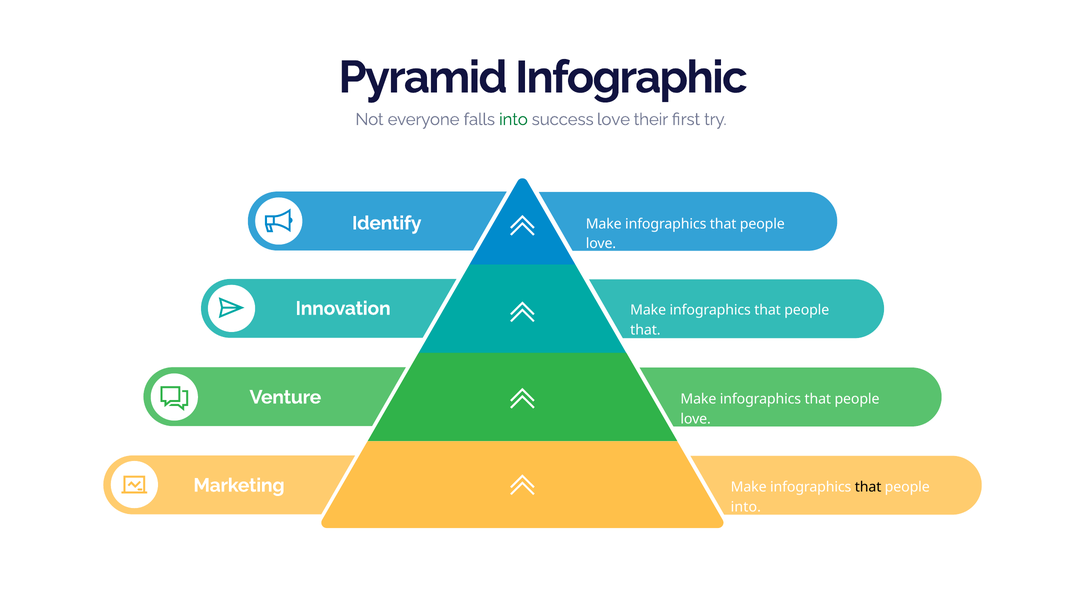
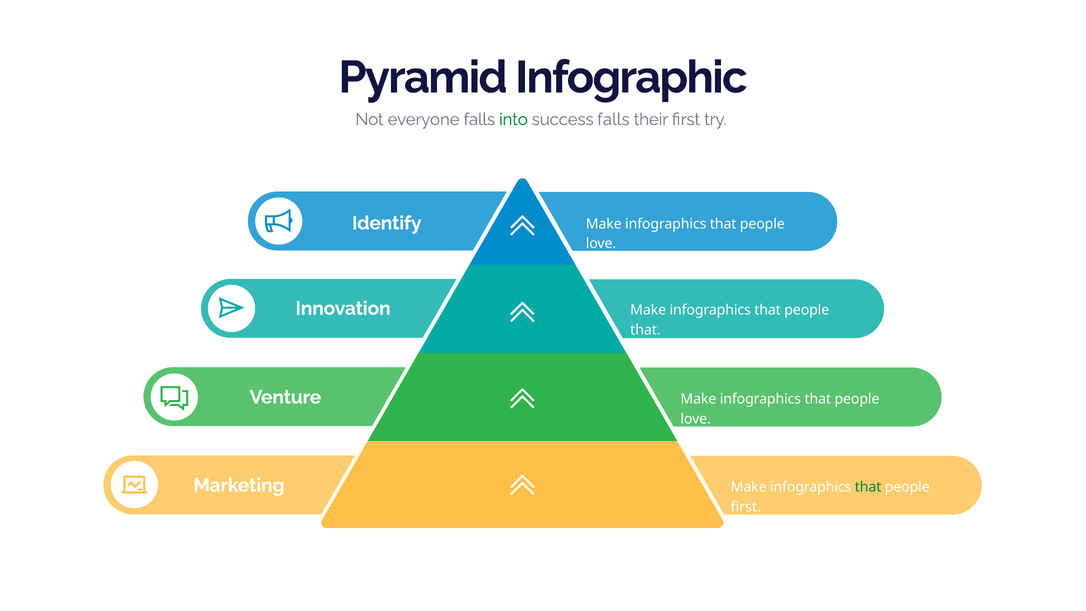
success love: love -> falls (613, 119)
that colour: black -> green (868, 487)
into: into -> first (746, 507)
